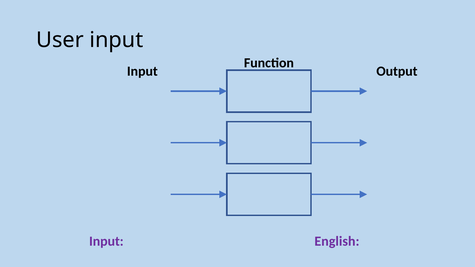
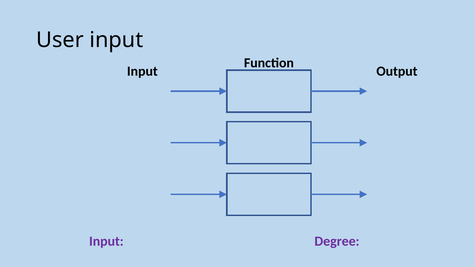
English: English -> Degree (337, 241)
